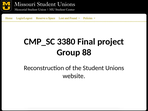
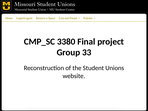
88: 88 -> 33 (87, 52)
